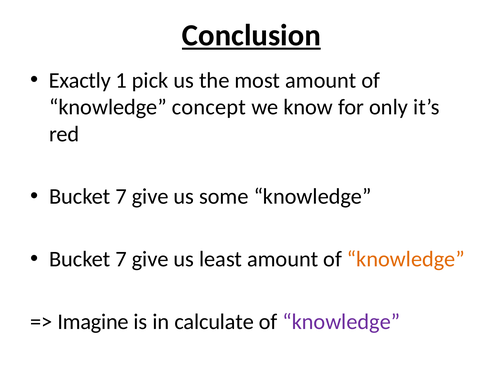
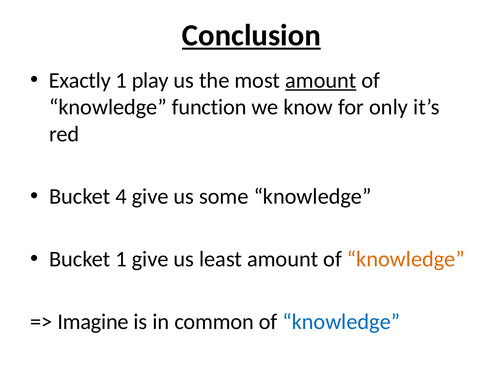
pick: pick -> play (150, 80)
amount underline: none -> present (321, 80)
concept: concept -> function (209, 107)
7: 7 -> 4 (121, 197)
7: 7 -> 1 (121, 259)
calculate: calculate -> common (214, 322)
knowledge colour: purple -> blue (341, 322)
